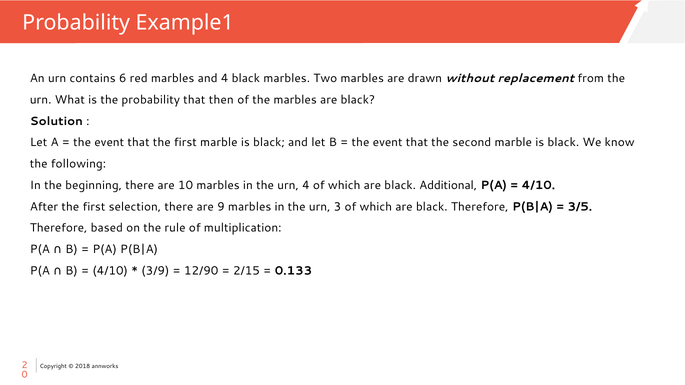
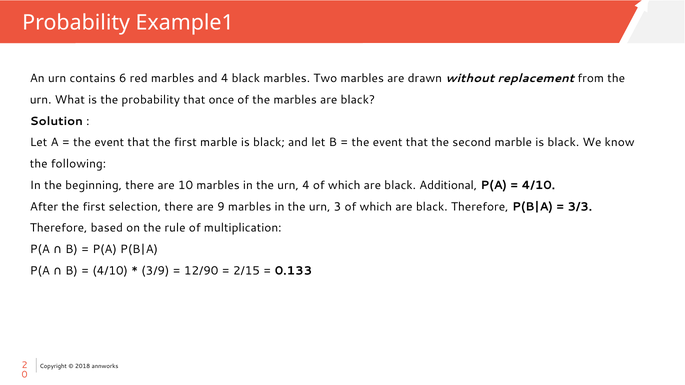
then: then -> once (221, 100)
3/5: 3/5 -> 3/3 (580, 207)
